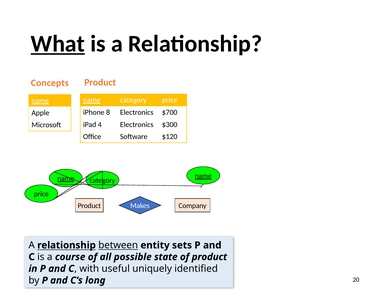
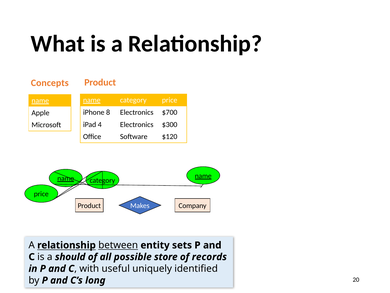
What underline: present -> none (58, 44)
course: course -> should (70, 257)
state: state -> store (166, 257)
of product: product -> records (209, 257)
